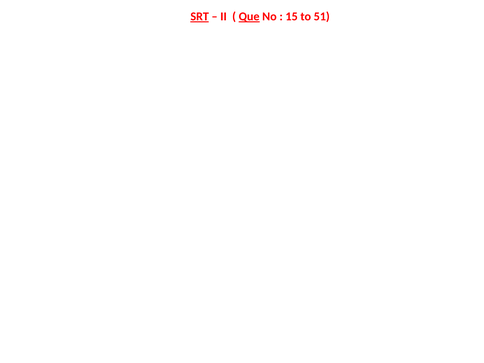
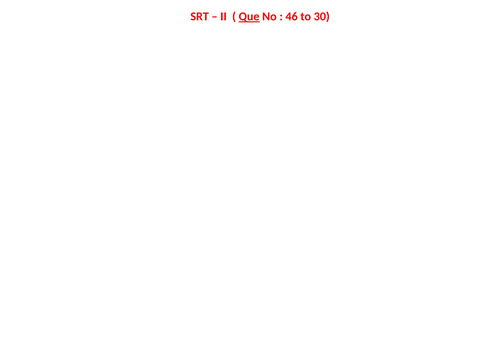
SRT underline: present -> none (200, 17)
15: 15 -> 46 (292, 17)
51: 51 -> 30 (322, 17)
